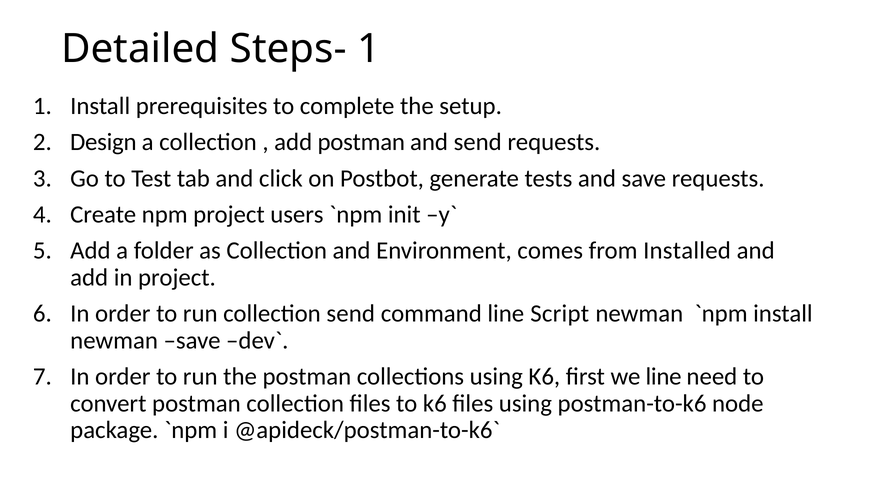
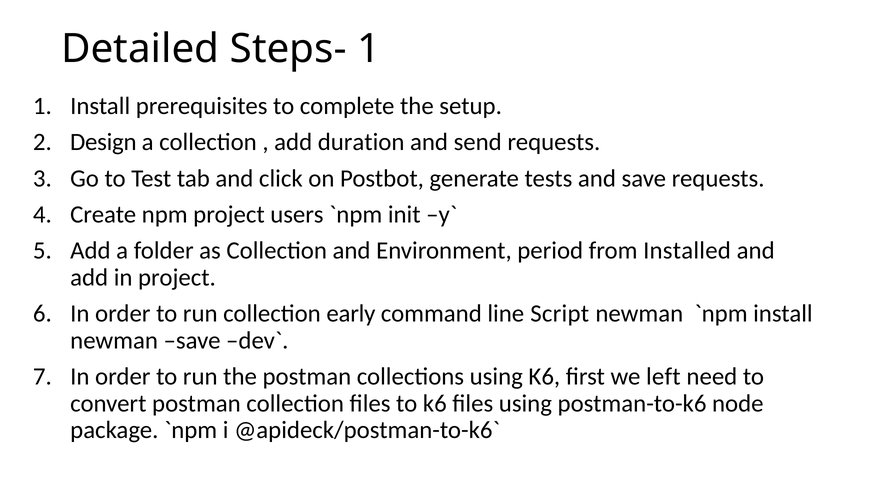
add postman: postman -> duration (361, 142)
comes: comes -> period (550, 250)
collection send: send -> early (351, 313)
we line: line -> left (663, 376)
